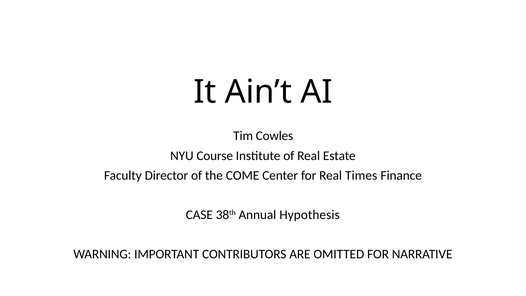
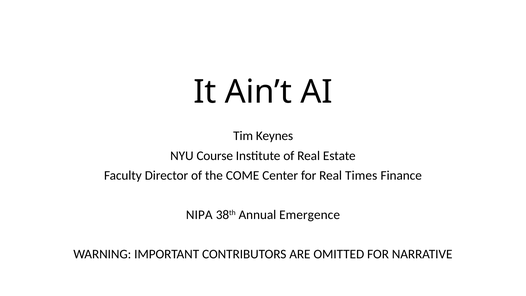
Cowles: Cowles -> Keynes (274, 136)
CASE: CASE -> NIPA (199, 215)
Hypothesis: Hypothesis -> Emergence (310, 215)
